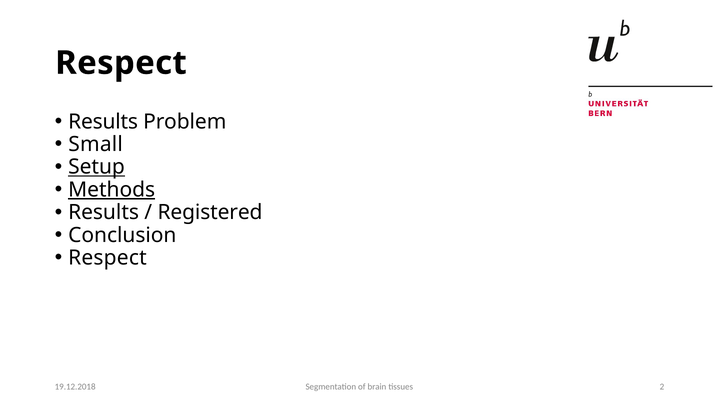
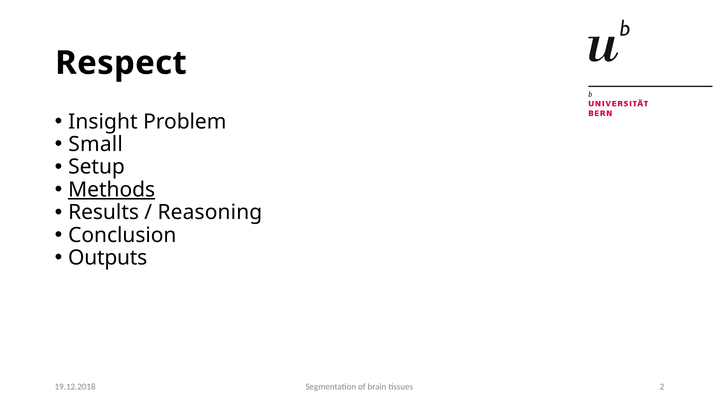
Results: Results -> Insight (103, 122)
Setup underline: present -> none (97, 167)
Registered: Registered -> Reasoning (210, 212)
Respect: Respect -> Outputs (108, 257)
